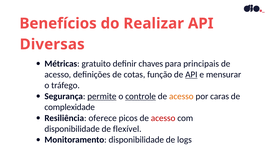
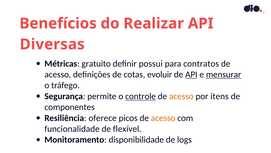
chaves: chaves -> possui (151, 63)
principais: principais -> contratos (201, 63)
função: função -> evoluir (160, 74)
mensurar underline: none -> present (224, 74)
permite underline: present -> none (102, 96)
caras: caras -> itens (220, 96)
complexidade: complexidade -> componentes (70, 107)
acesso colour: red -> orange (163, 118)
disponibilidade: disponibilidade -> funcionalidade (72, 128)
